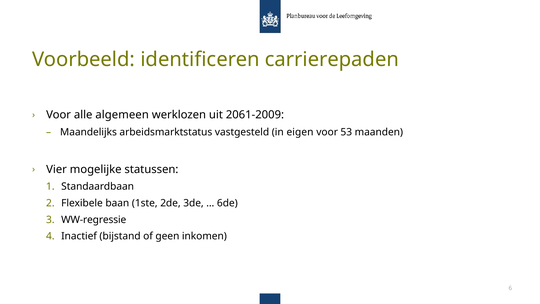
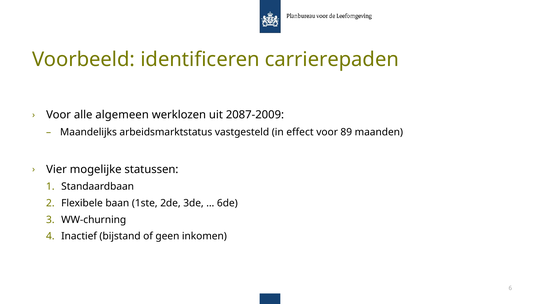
2061-2009: 2061-2009 -> 2087-2009 (255, 115)
eigen: eigen -> effect (300, 132)
53: 53 -> 89 (346, 132)
WW-regressie: WW-regressie -> WW-churning (94, 220)
